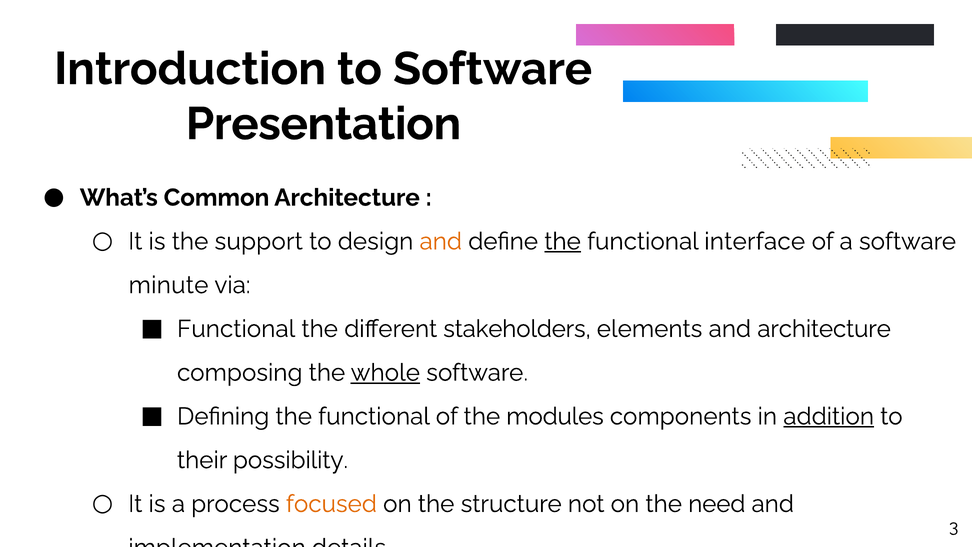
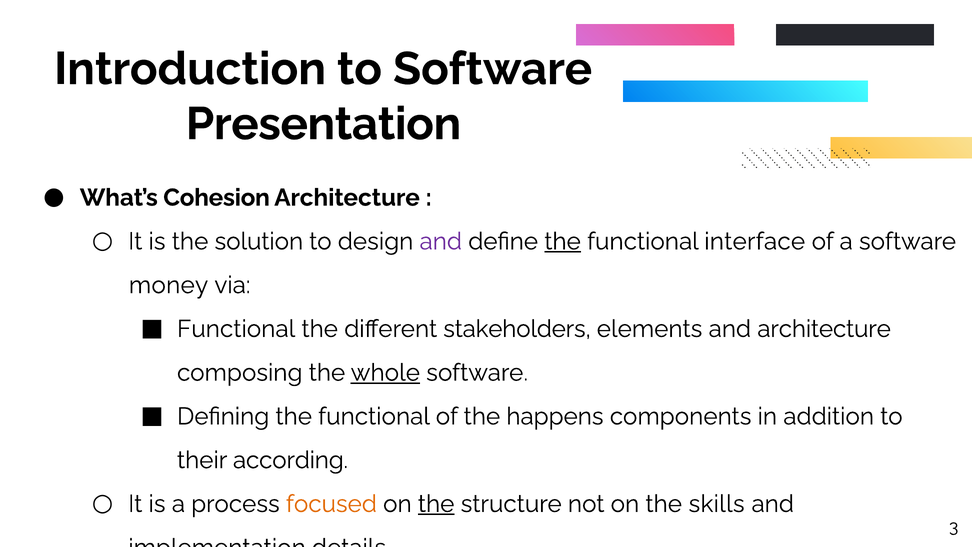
Common: Common -> Cohesion (217, 198)
support: support -> solution (259, 241)
and colour: orange -> purple (441, 241)
minute: minute -> money (169, 285)
modules: modules -> happens (555, 416)
addition underline: present -> none (829, 416)
possibility: possibility -> according (291, 460)
the underline: none -> present (436, 504)
need: need -> skills (717, 504)
